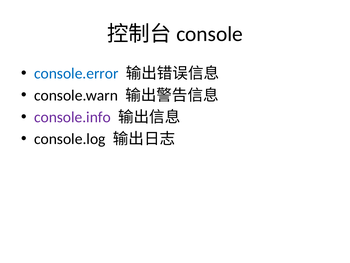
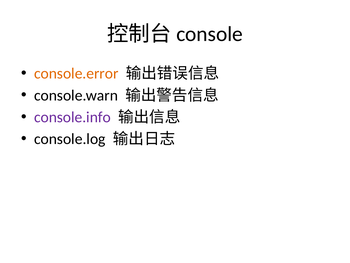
console.error colour: blue -> orange (76, 73)
